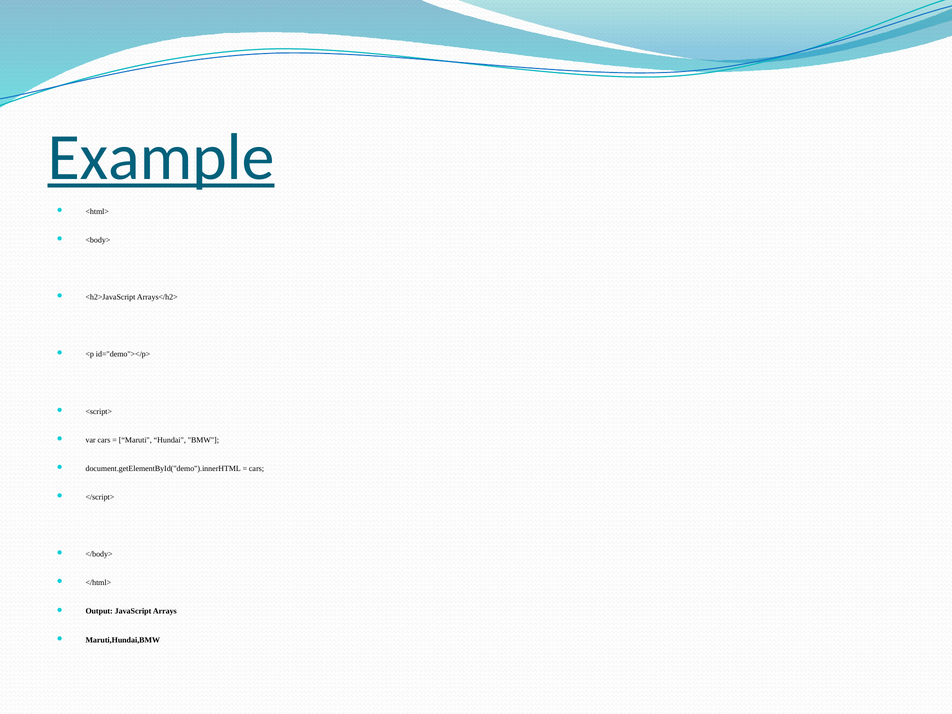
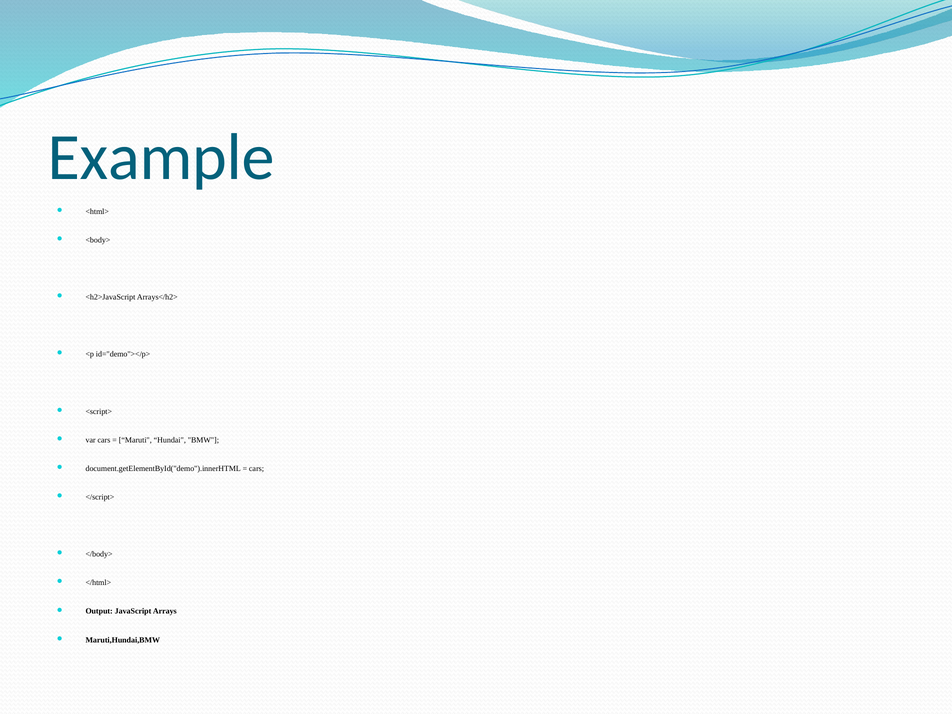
Example underline: present -> none (161, 157)
